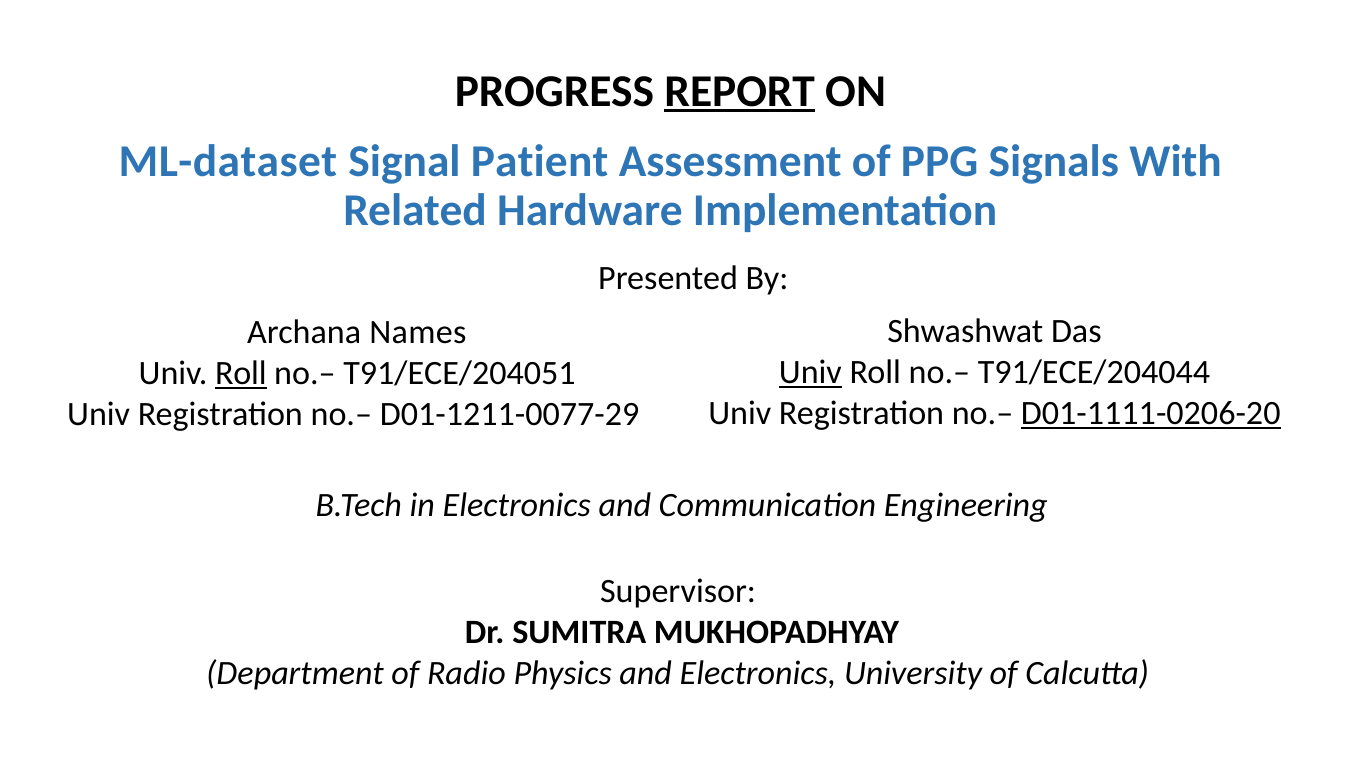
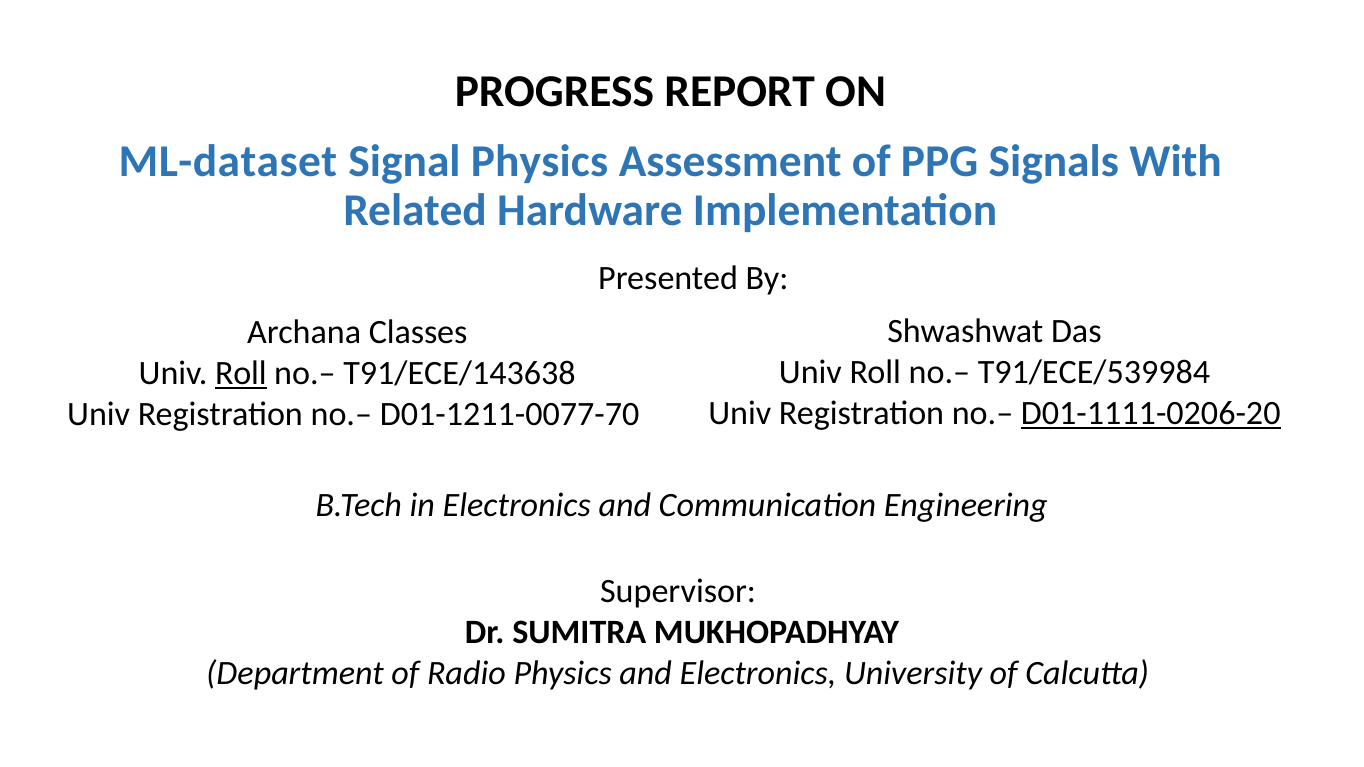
REPORT underline: present -> none (740, 91)
Signal Patient: Patient -> Physics (540, 162)
Names: Names -> Classes (418, 333)
Univ underline: present -> none (810, 372)
T91/ECE/204044: T91/ECE/204044 -> T91/ECE/539984 (1094, 372)
T91/ECE/204051: T91/ECE/204051 -> T91/ECE/143638 (459, 374)
D01-1211-0077-29: D01-1211-0077-29 -> D01-1211-0077-70 (510, 415)
